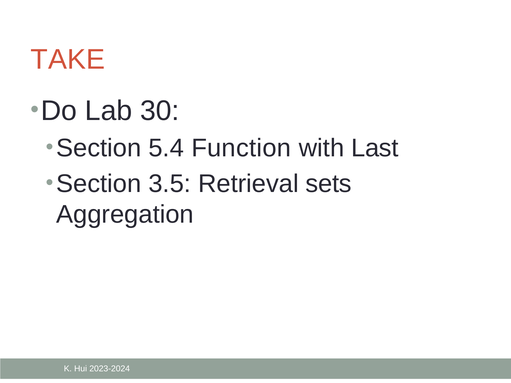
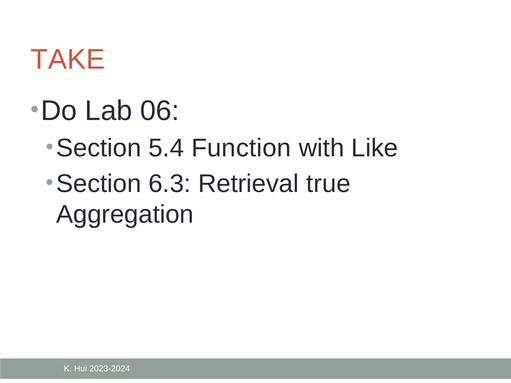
30: 30 -> 06 (160, 111)
Last: Last -> Like (375, 148)
3.5: 3.5 -> 6.3 (170, 184)
sets: sets -> true (328, 184)
